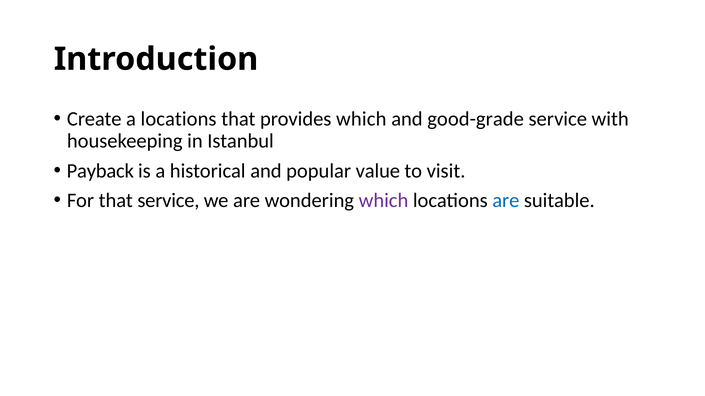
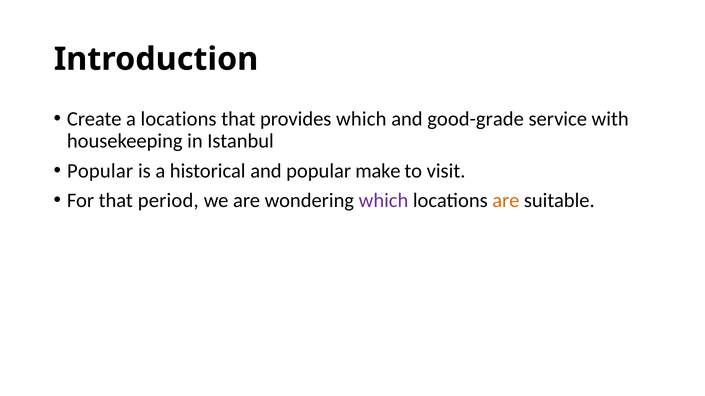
Payback: Payback -> Popular (100, 171)
value: value -> make (378, 171)
that service: service -> period (168, 201)
are colour: blue -> orange (506, 201)
